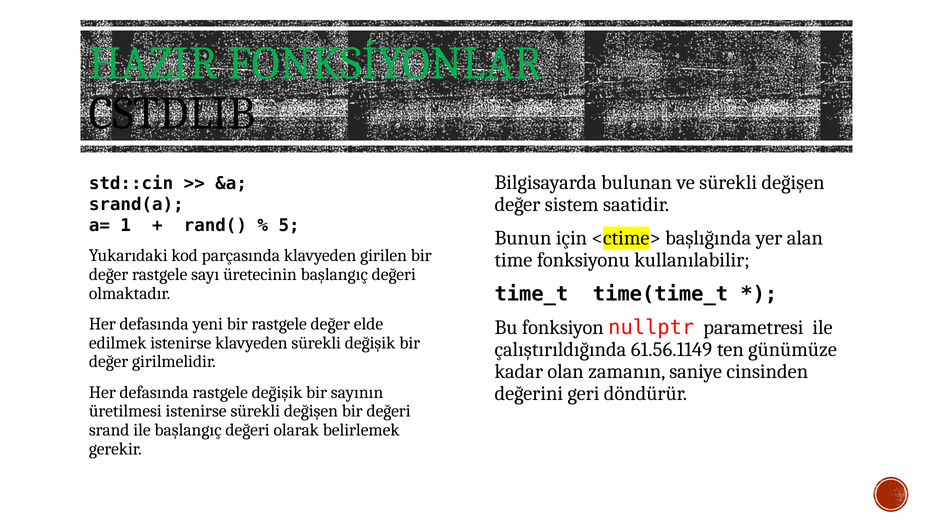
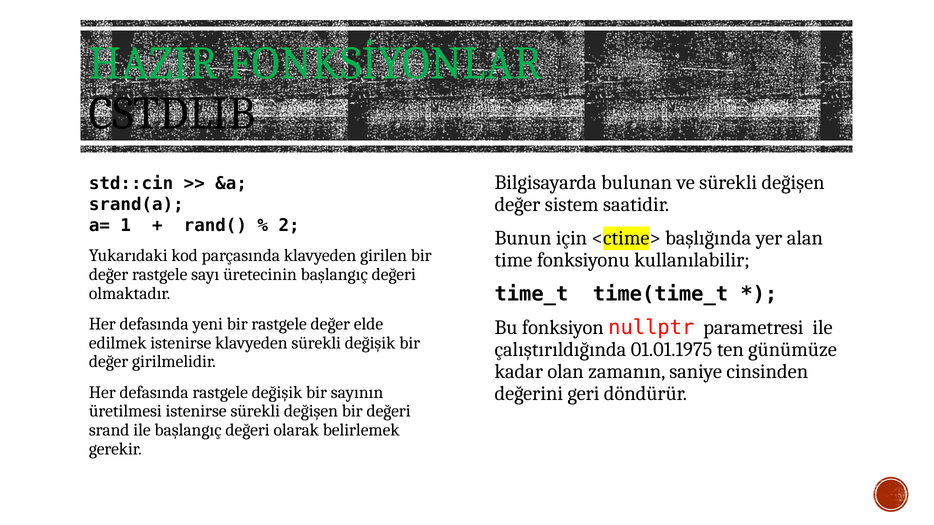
5: 5 -> 2 (289, 225)
61.56.1149: 61.56.1149 -> 01.01.1975 (672, 350)
